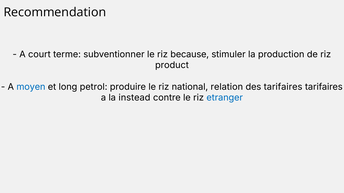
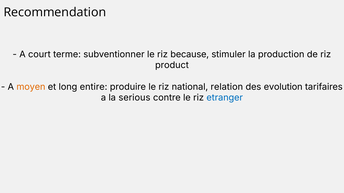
moyen colour: blue -> orange (31, 87)
petrol: petrol -> entire (94, 87)
des tarifaires: tarifaires -> evolution (283, 87)
instead: instead -> serious (134, 98)
